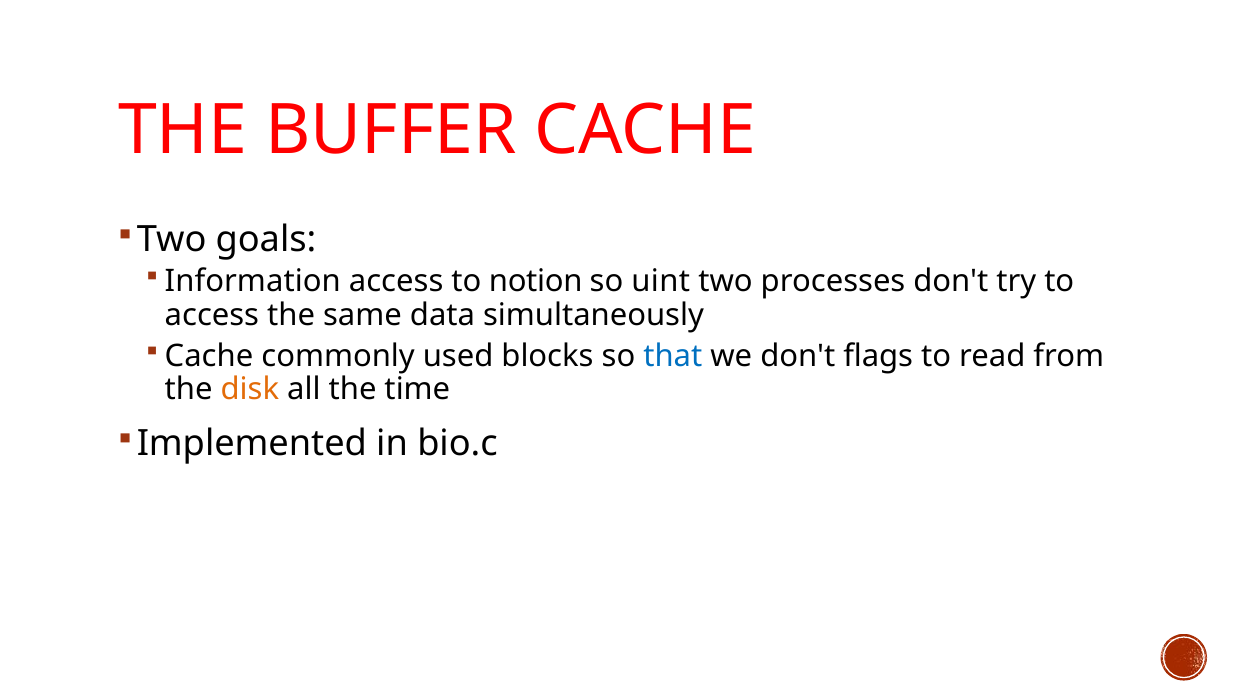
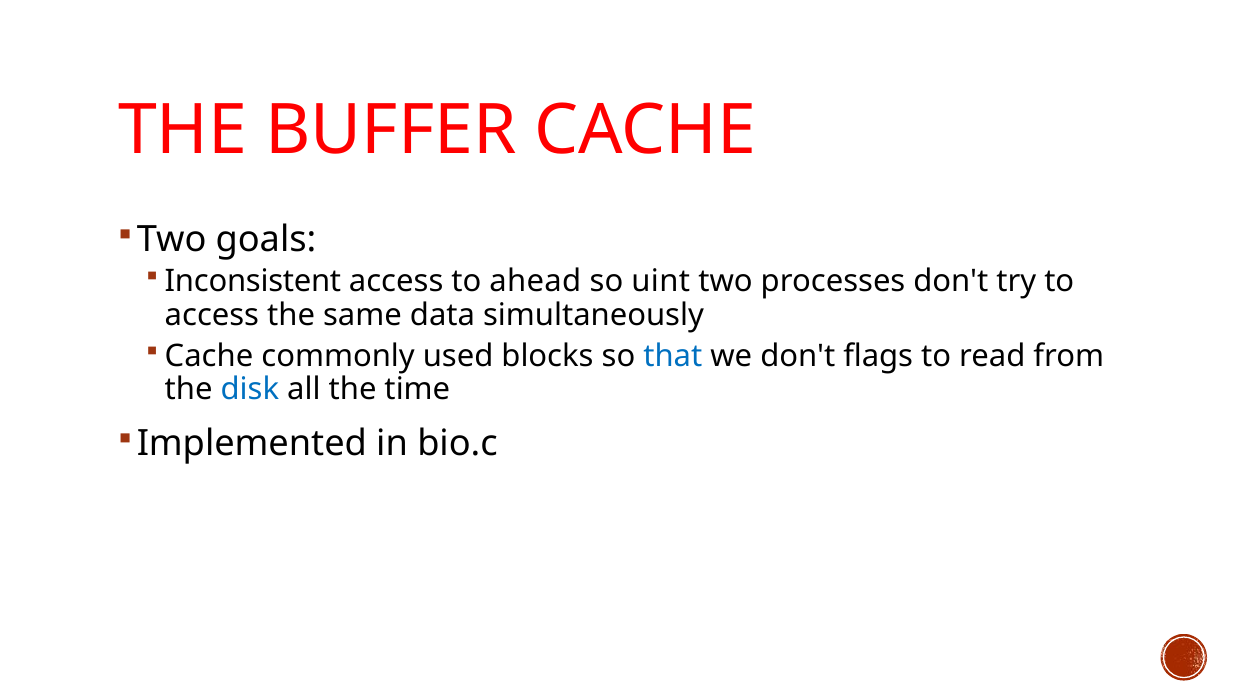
Information: Information -> Inconsistent (253, 281)
notion: notion -> ahead (535, 281)
disk colour: orange -> blue (250, 390)
